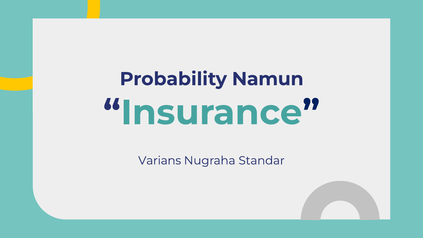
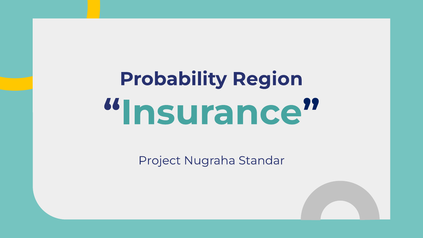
Namun: Namun -> Region (268, 79)
Varians: Varians -> Project (160, 161)
